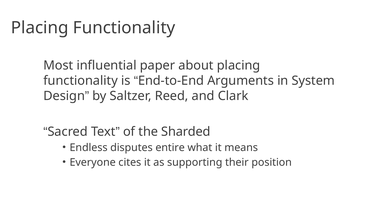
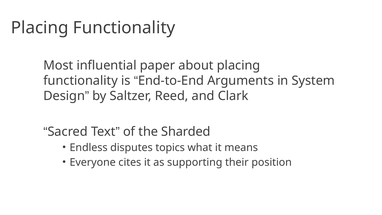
entire: entire -> topics (170, 147)
